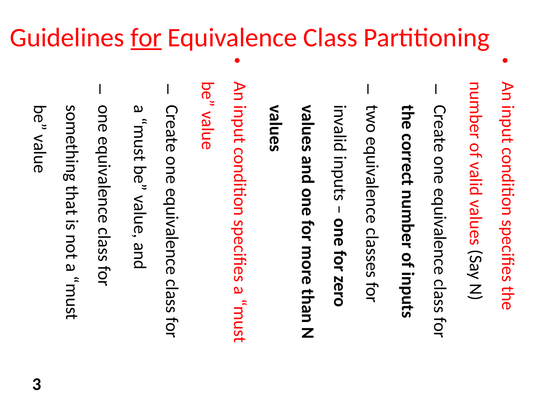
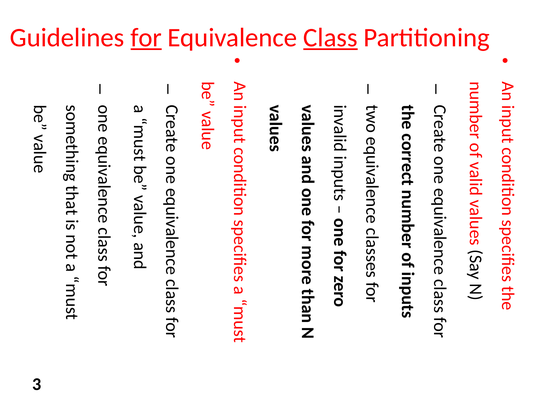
Class underline: none -> present (330, 38)
